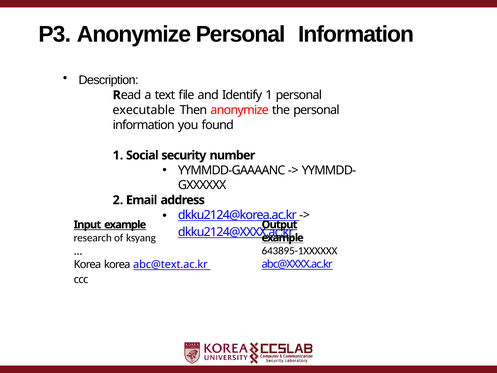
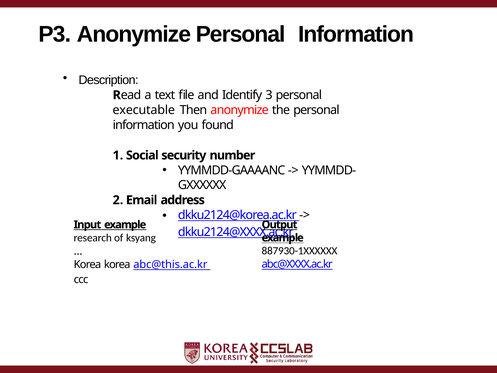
1: 1 -> 3 (269, 95)
643895-1XXXXXX: 643895-1XXXXXX -> 887930-1XXXXXX (299, 251)
abc@text.ac.kr: abc@text.ac.kr -> abc@this.ac.kr (170, 264)
